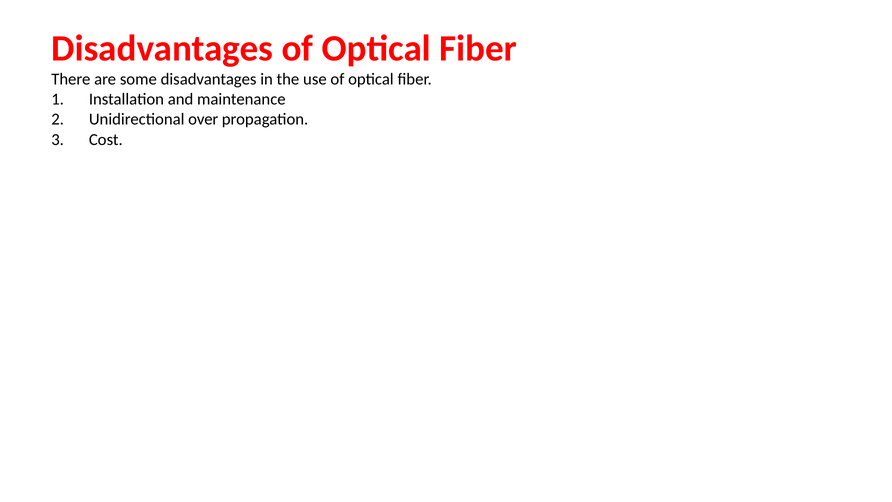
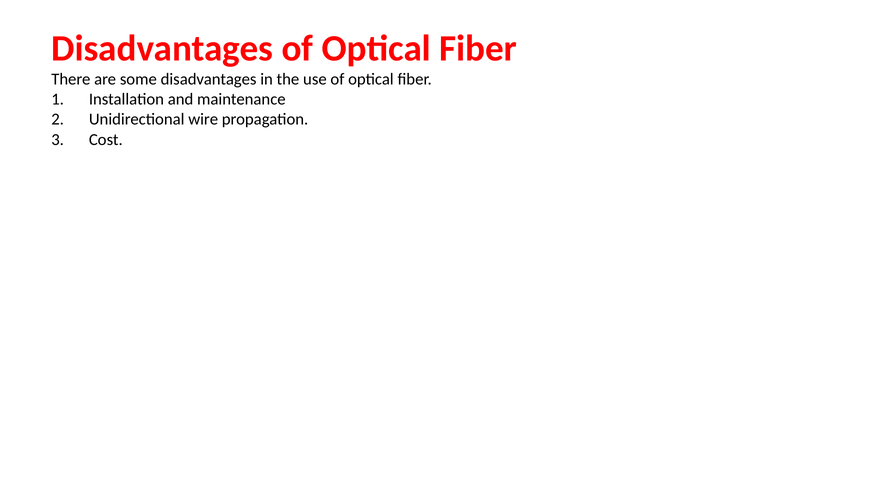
over: over -> wire (203, 119)
